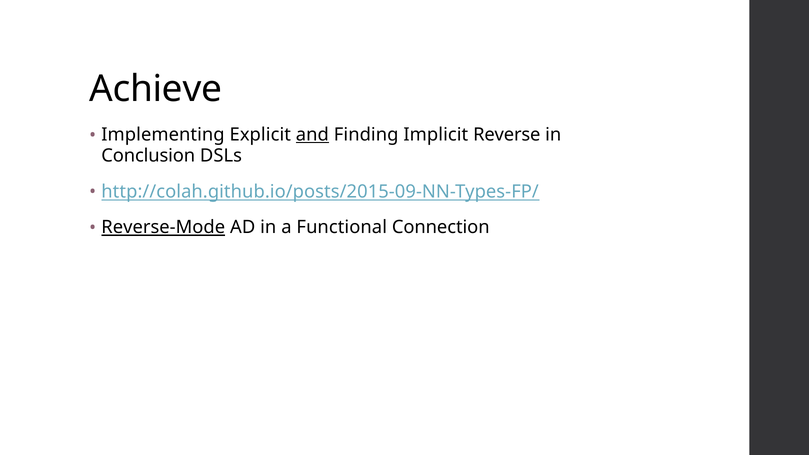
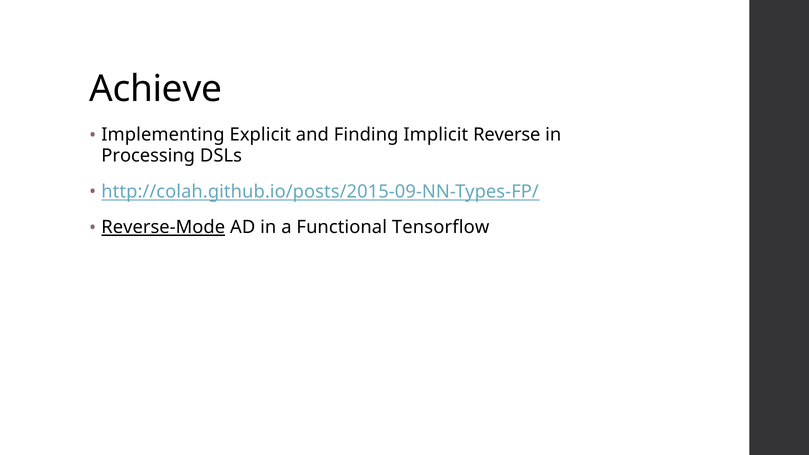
and underline: present -> none (312, 135)
Conclusion: Conclusion -> Processing (148, 156)
Connection: Connection -> Tensorflow (441, 227)
